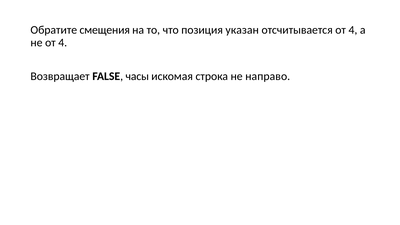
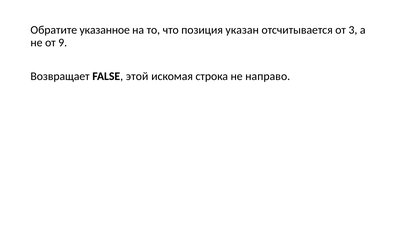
смещения: смещения -> указанное (105, 30)
отсчитывается от 4: 4 -> 3 (353, 30)
не от 4: 4 -> 9 (63, 43)
часы: часы -> этой (137, 76)
